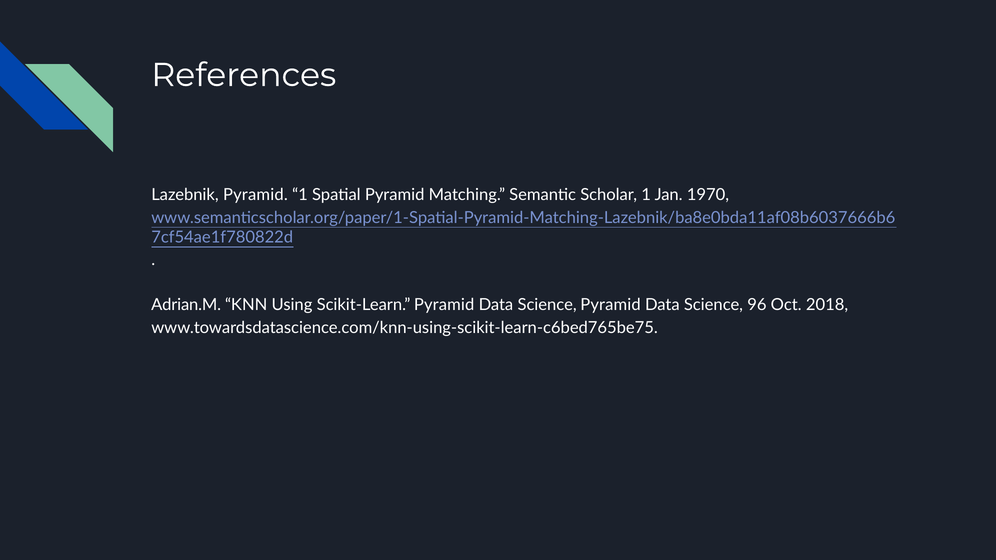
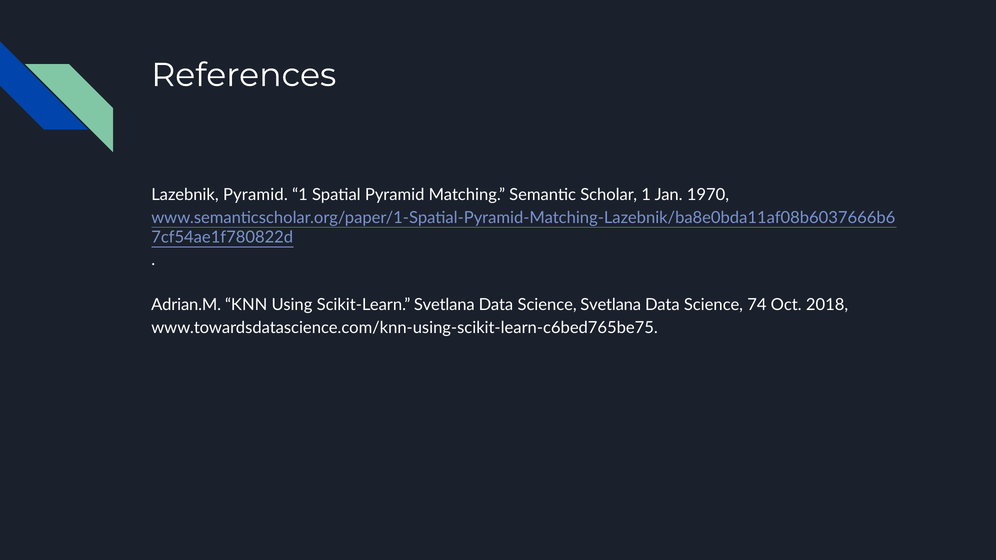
Scikit-Learn Pyramid: Pyramid -> Svetlana (444, 305)
Science Pyramid: Pyramid -> Svetlana (611, 305)
96: 96 -> 74 (757, 305)
